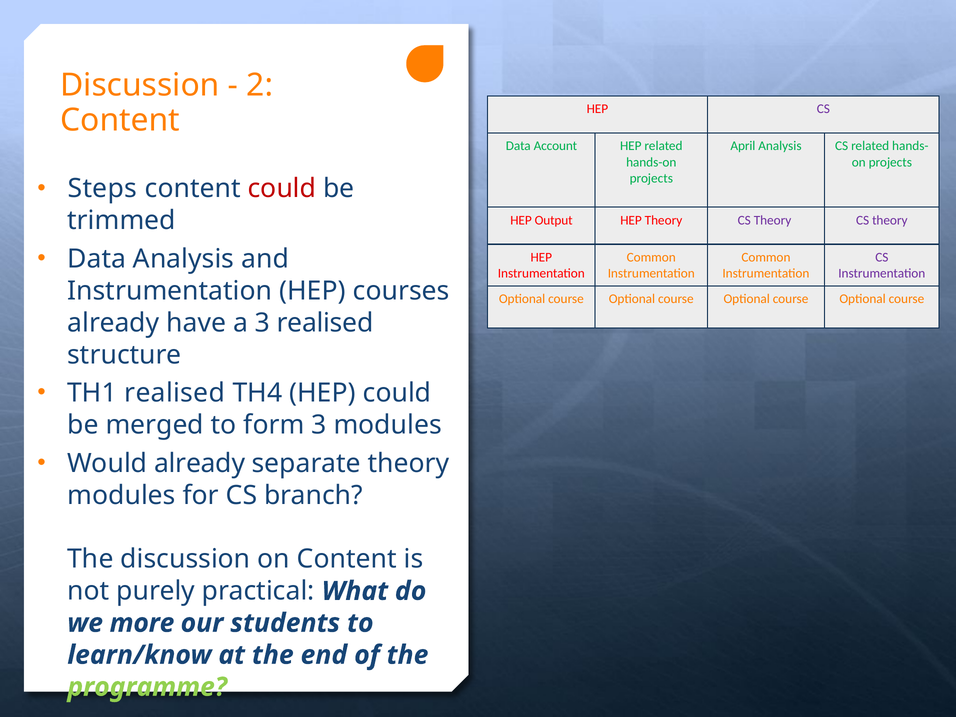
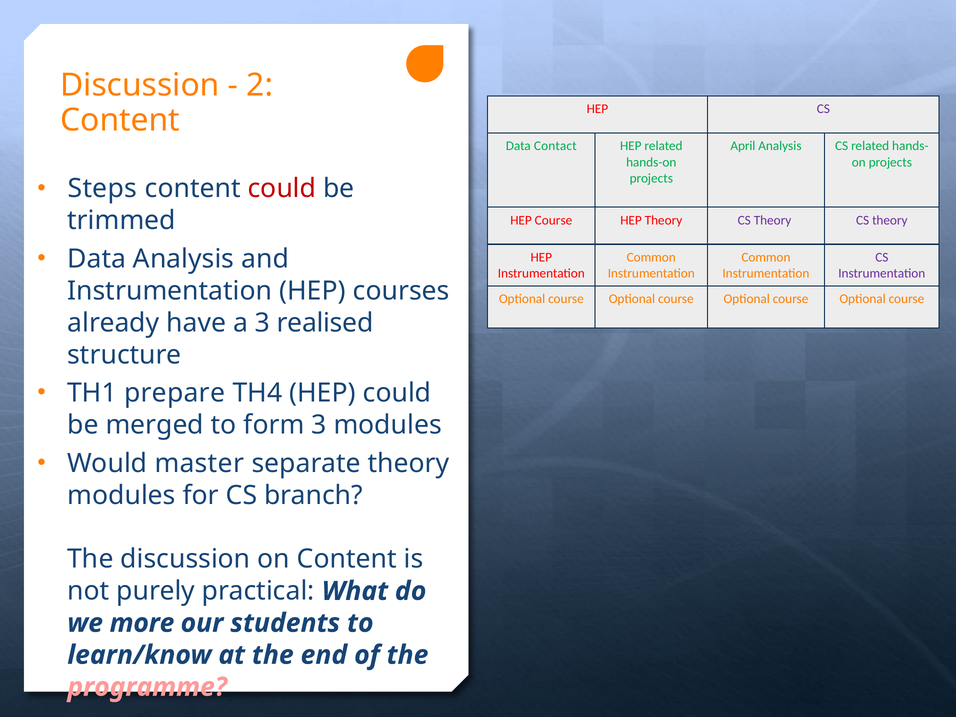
Account: Account -> Contact (555, 146)
HEP Output: Output -> Course (554, 220)
TH1 realised: realised -> prepare (175, 393)
Would already: already -> master (199, 463)
programme colour: light green -> pink (147, 687)
